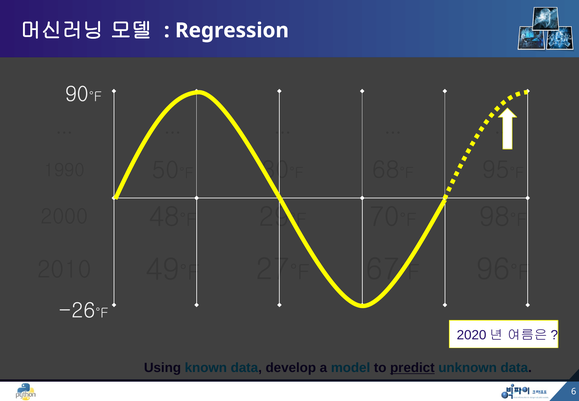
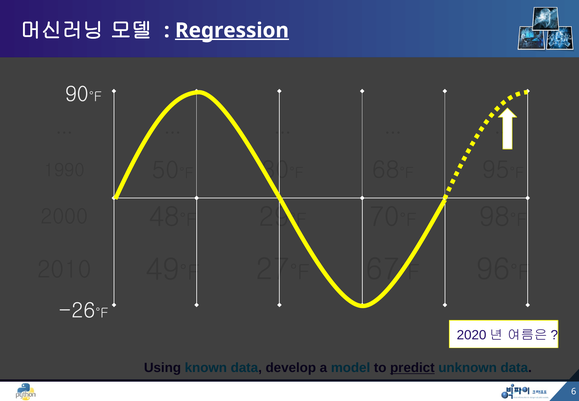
Regression underline: none -> present (232, 30)
